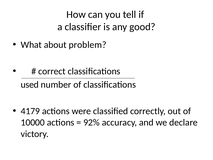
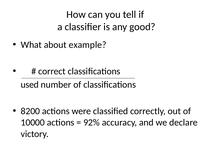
problem: problem -> example (88, 45)
4179: 4179 -> 8200 (30, 111)
